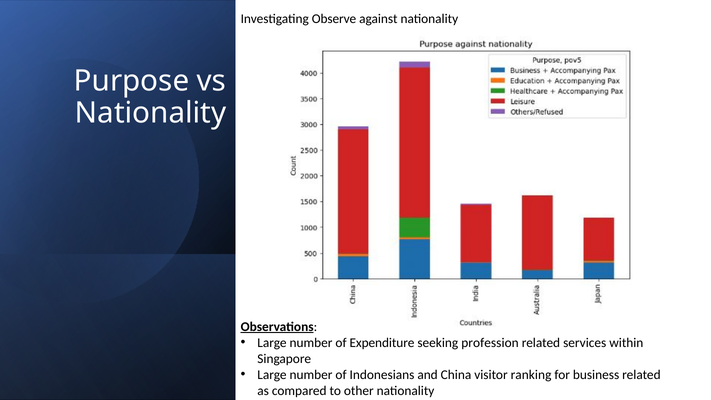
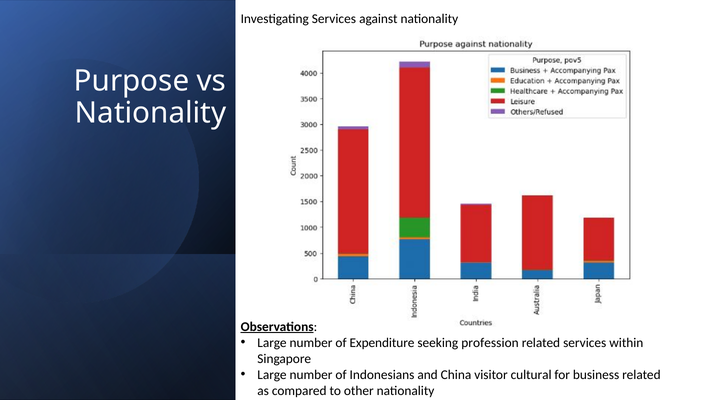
Investigating Observe: Observe -> Services (334, 19)
ranking: ranking -> cultural (531, 375)
